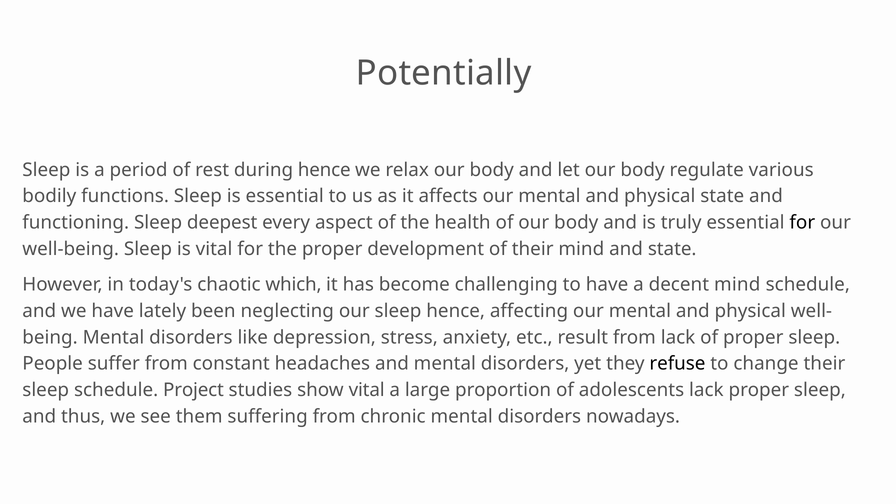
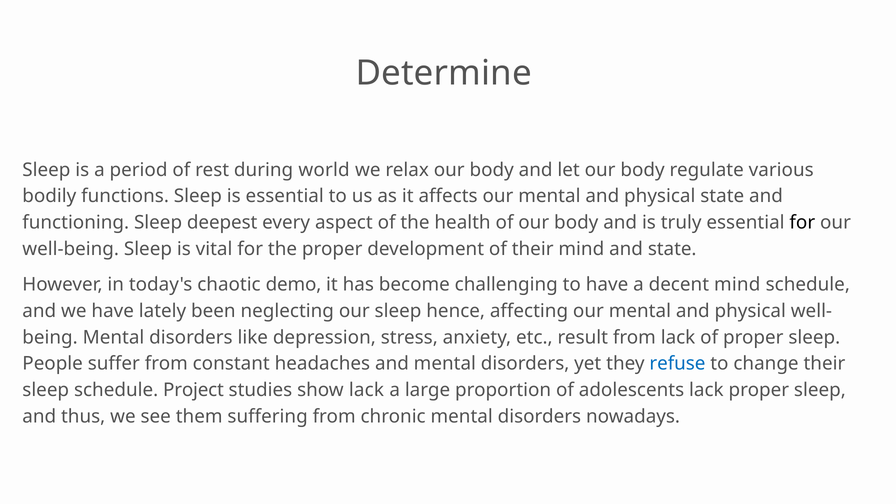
Potentially: Potentially -> Determine (444, 73)
during hence: hence -> world (324, 170)
which: which -> demo (293, 285)
refuse colour: black -> blue (677, 364)
show vital: vital -> lack (366, 390)
